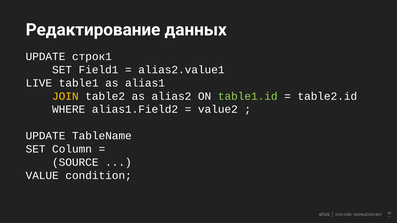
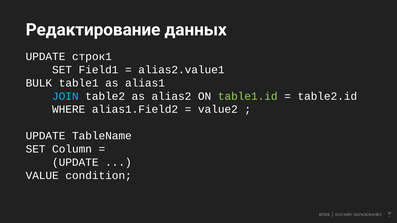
LIVE: LIVE -> BULK (39, 83)
JOIN colour: yellow -> light blue (65, 96)
SOURCE: SOURCE -> UPDATE (75, 162)
